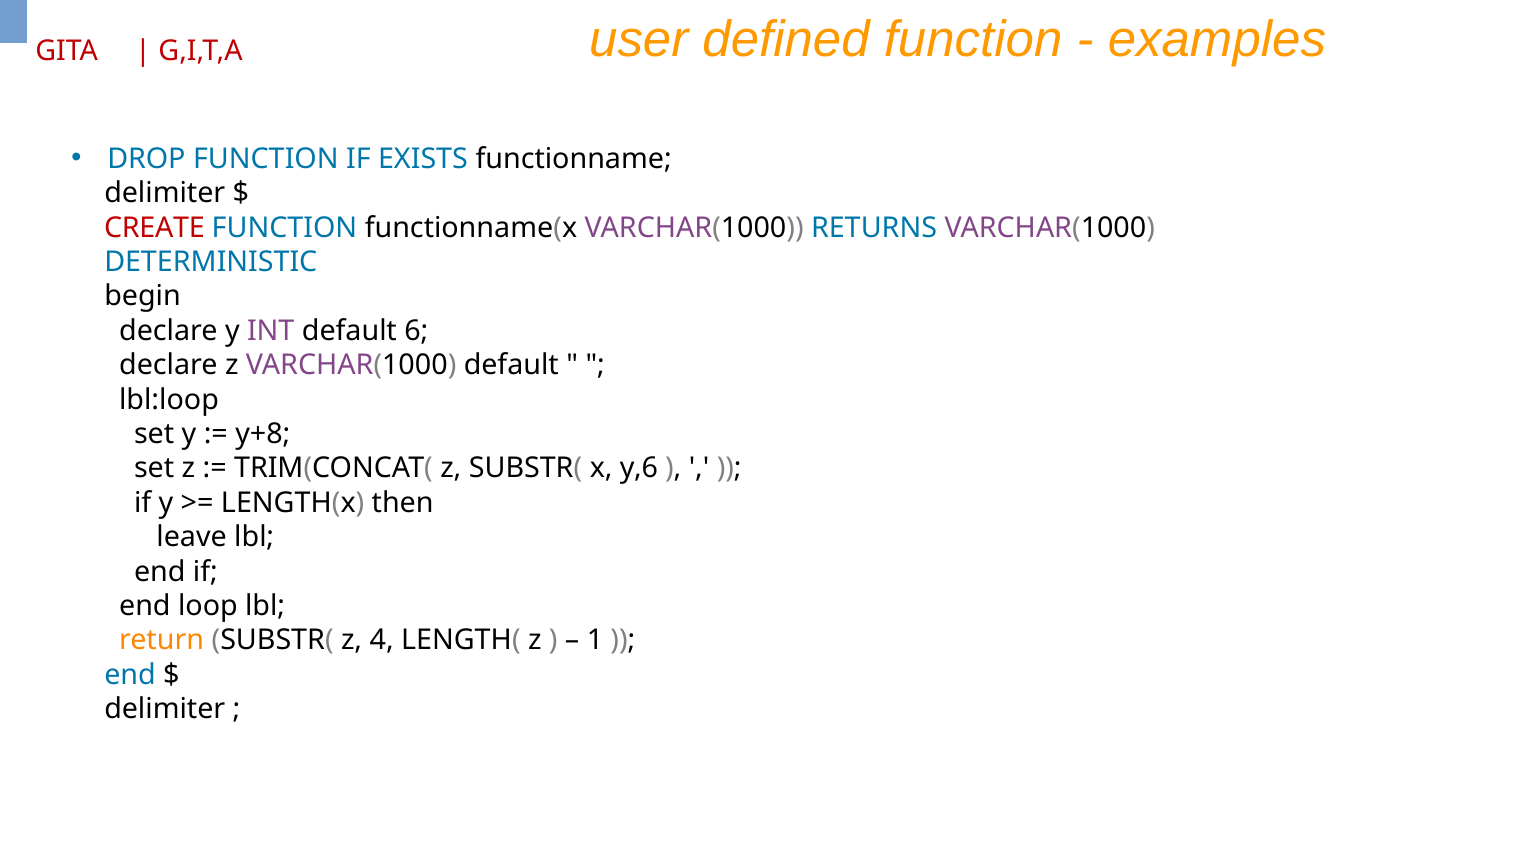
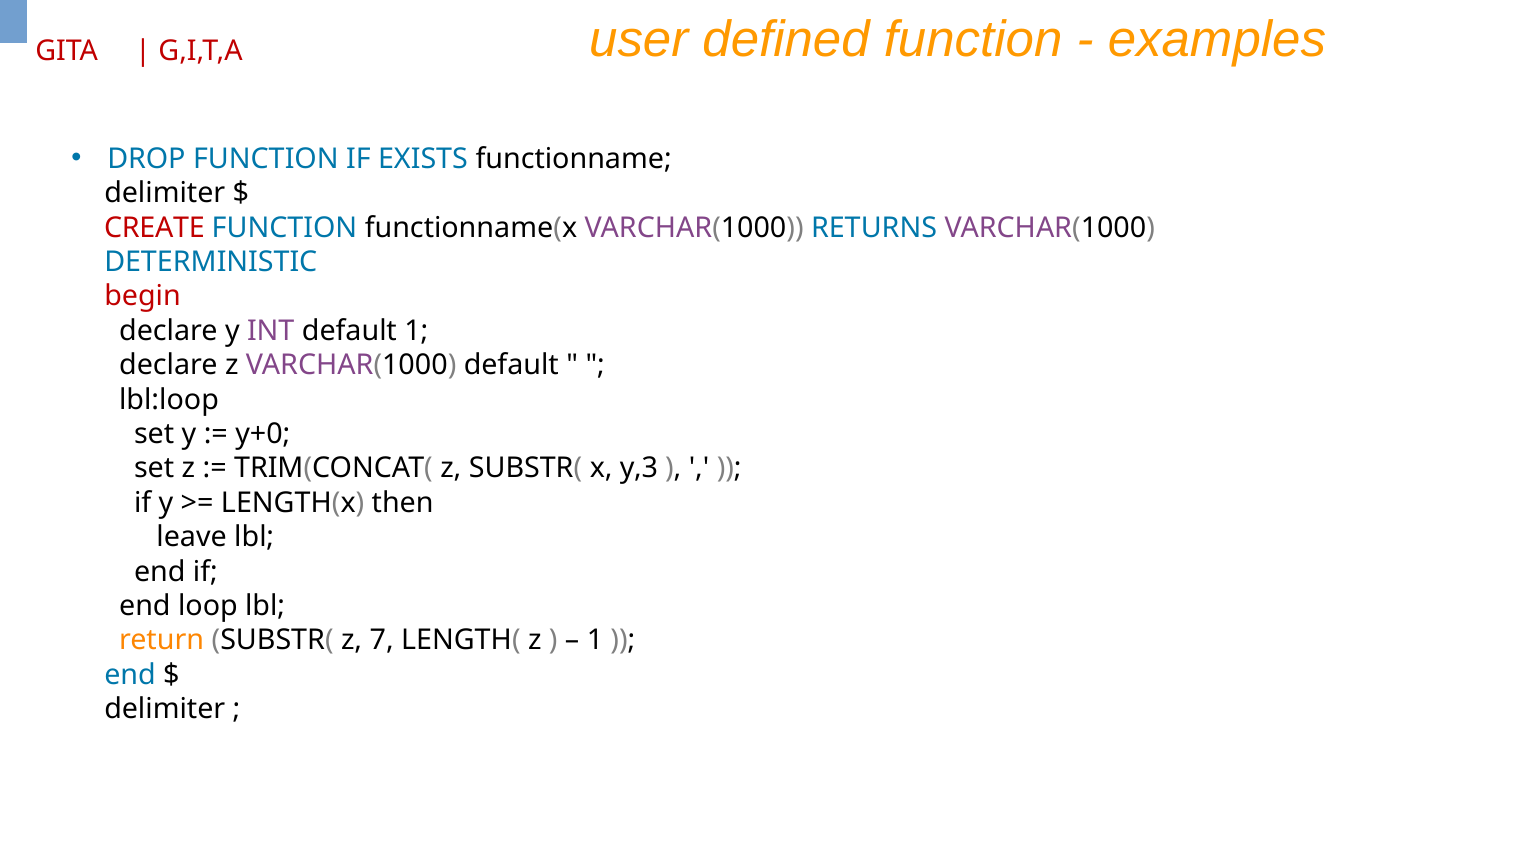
begin colour: black -> red (143, 297)
default 6: 6 -> 1 (416, 331)
y+8: y+8 -> y+0 (263, 434)
y,6: y,6 -> y,3 (639, 469)
4: 4 -> 7 (382, 641)
